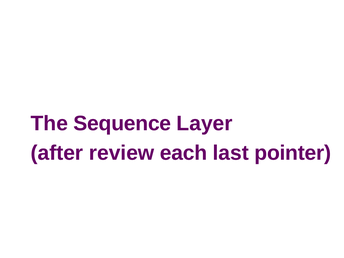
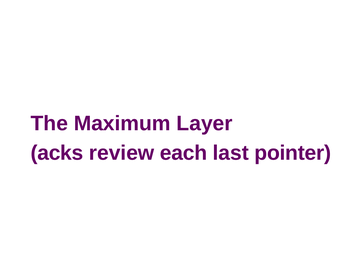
Sequence: Sequence -> Maximum (122, 123)
after: after -> acks (57, 153)
